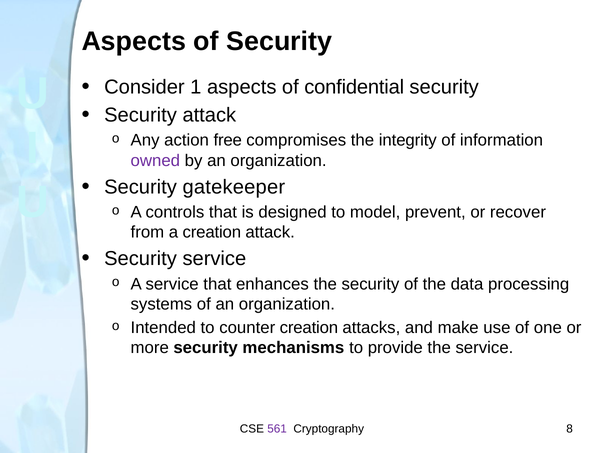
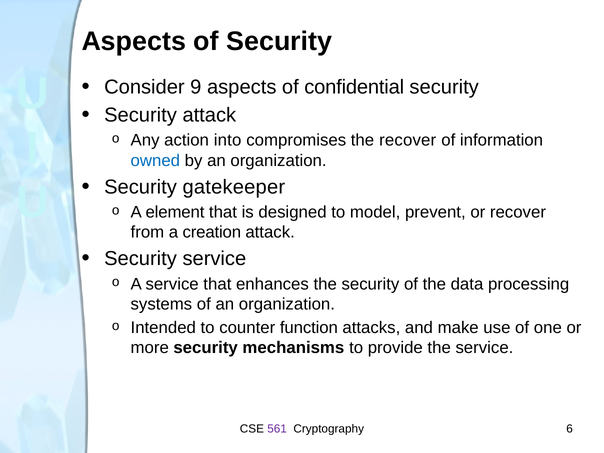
1: 1 -> 9 (196, 87)
free: free -> into (228, 140)
the integrity: integrity -> recover (408, 140)
owned colour: purple -> blue (155, 161)
controls: controls -> element (175, 212)
counter creation: creation -> function (309, 328)
8: 8 -> 6 (570, 429)
